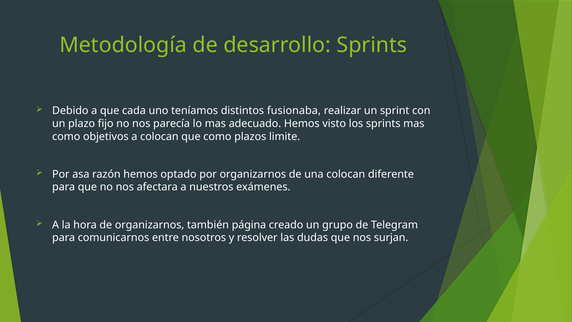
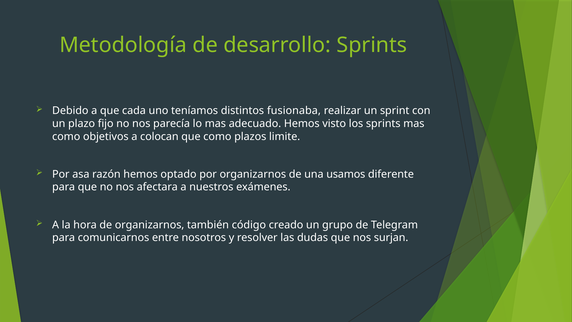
una colocan: colocan -> usamos (346, 174)
página: página -> código (249, 225)
